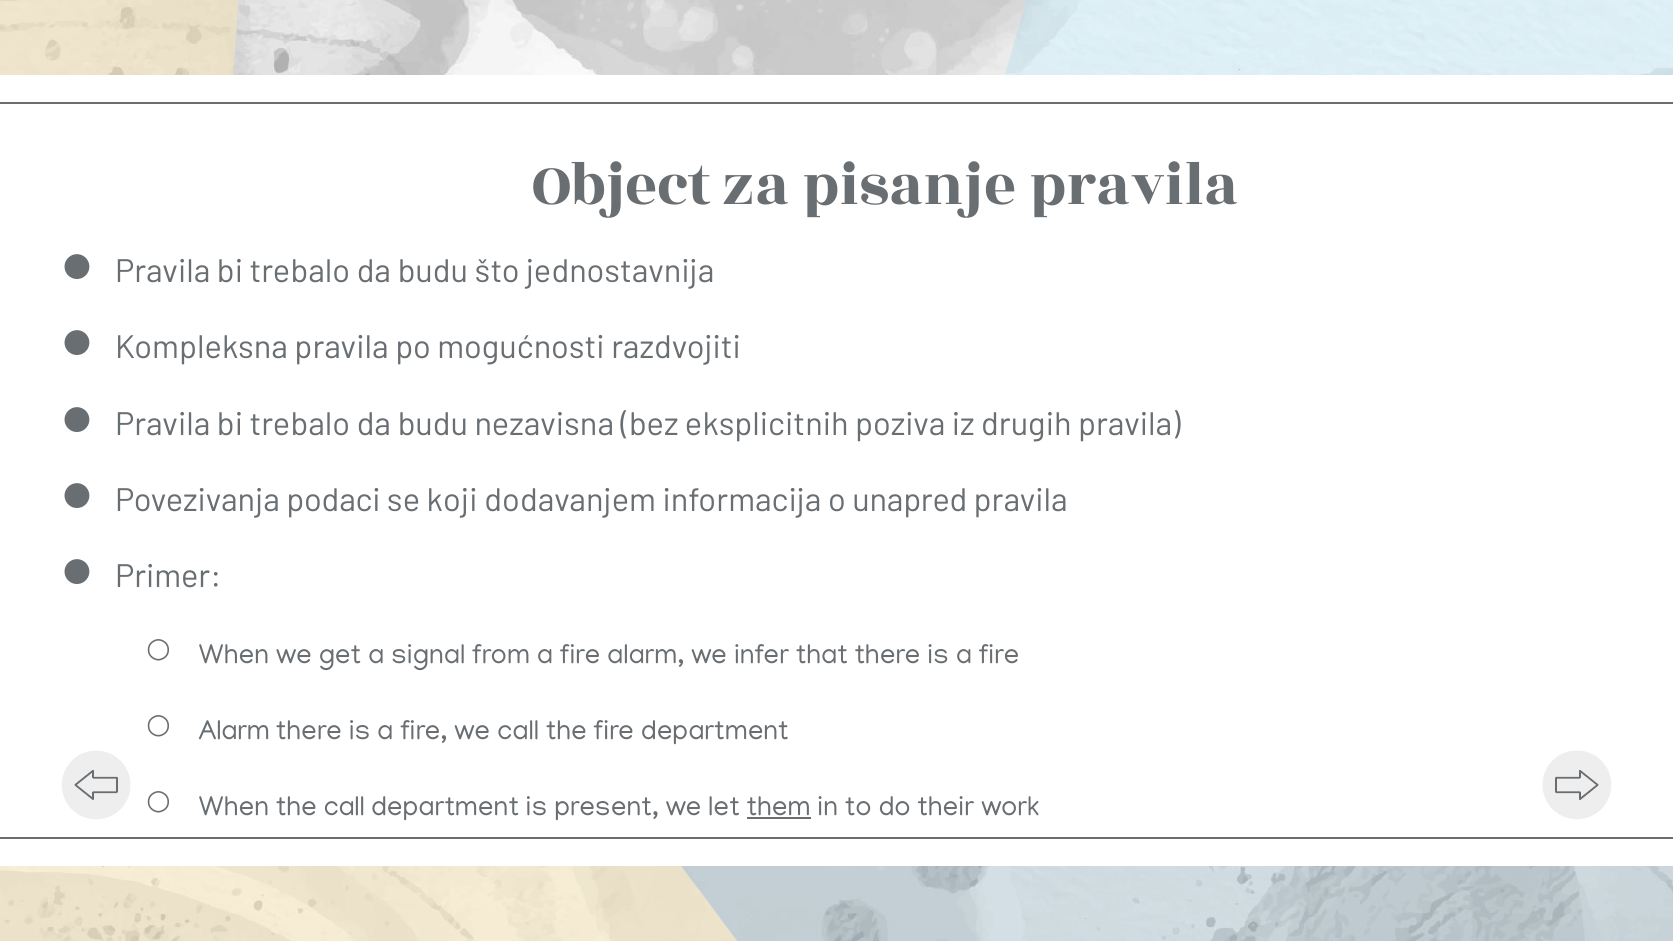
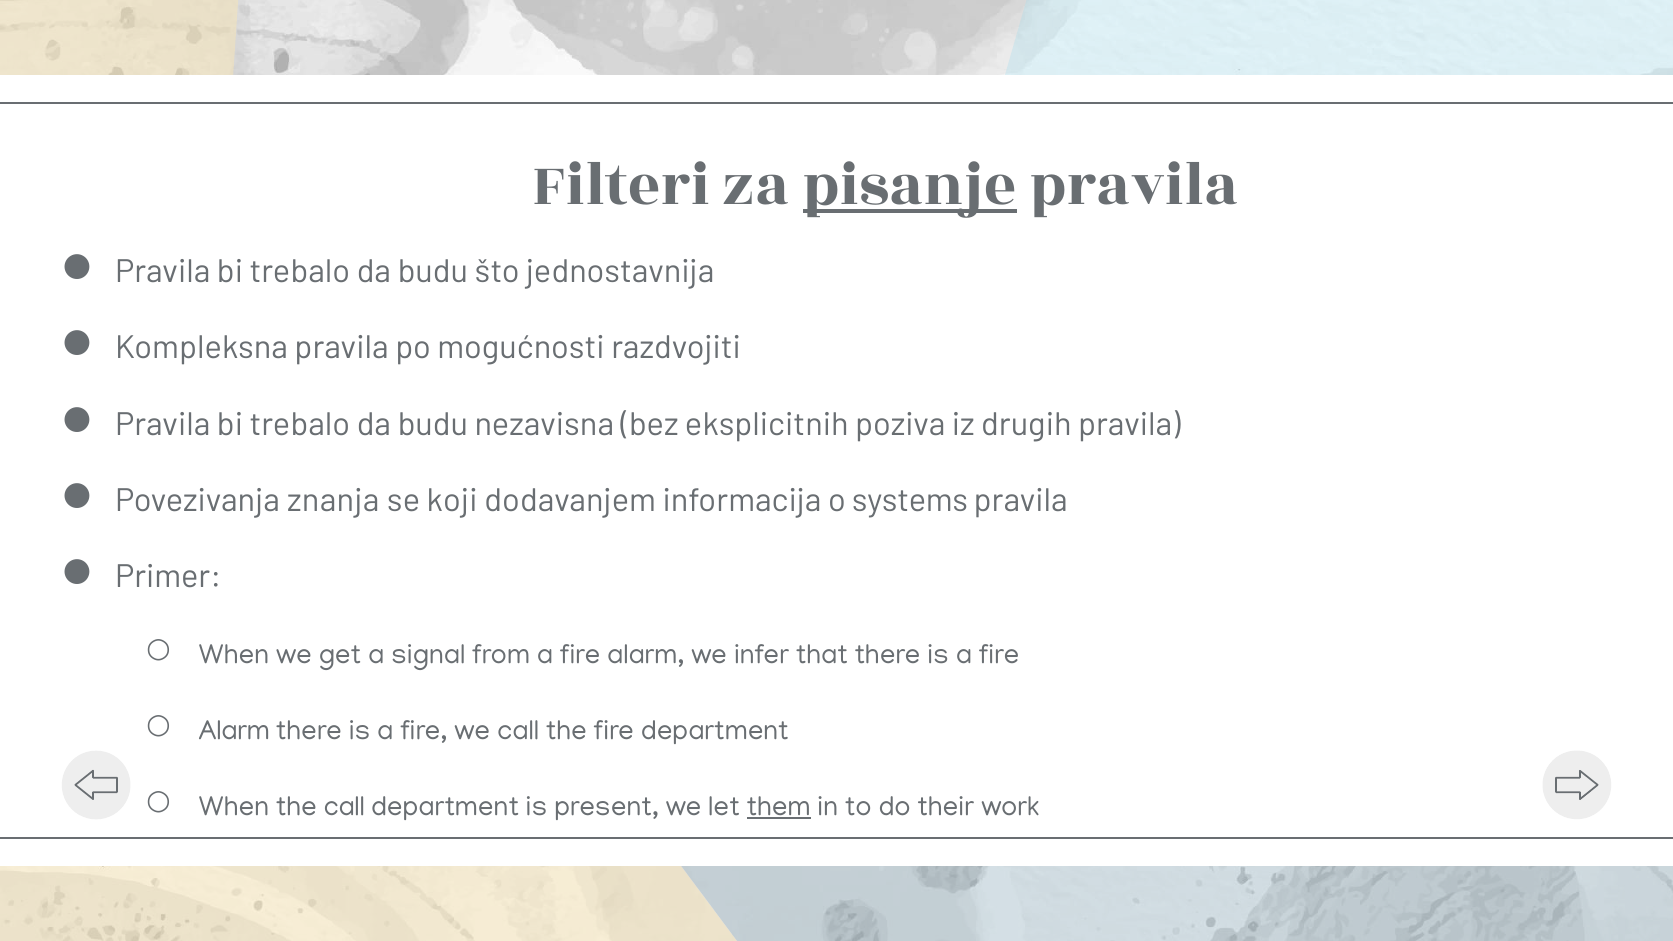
Object: Object -> Filteri (622, 184)
pisanje underline: none -> present (910, 184)
podaci: podaci -> znanja (333, 501)
unapred: unapred -> systems (910, 501)
